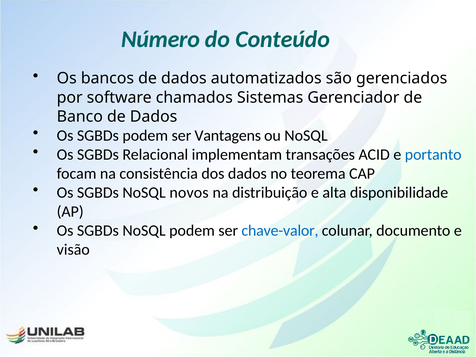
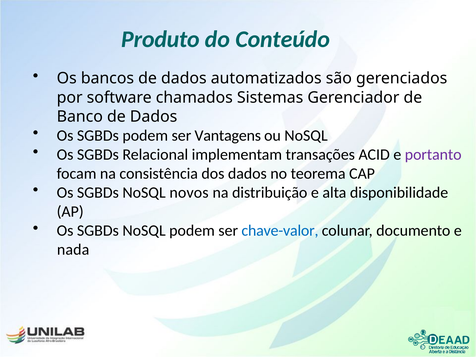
Número: Número -> Produto (161, 39)
portanto colour: blue -> purple (433, 155)
visão: visão -> nada (73, 250)
